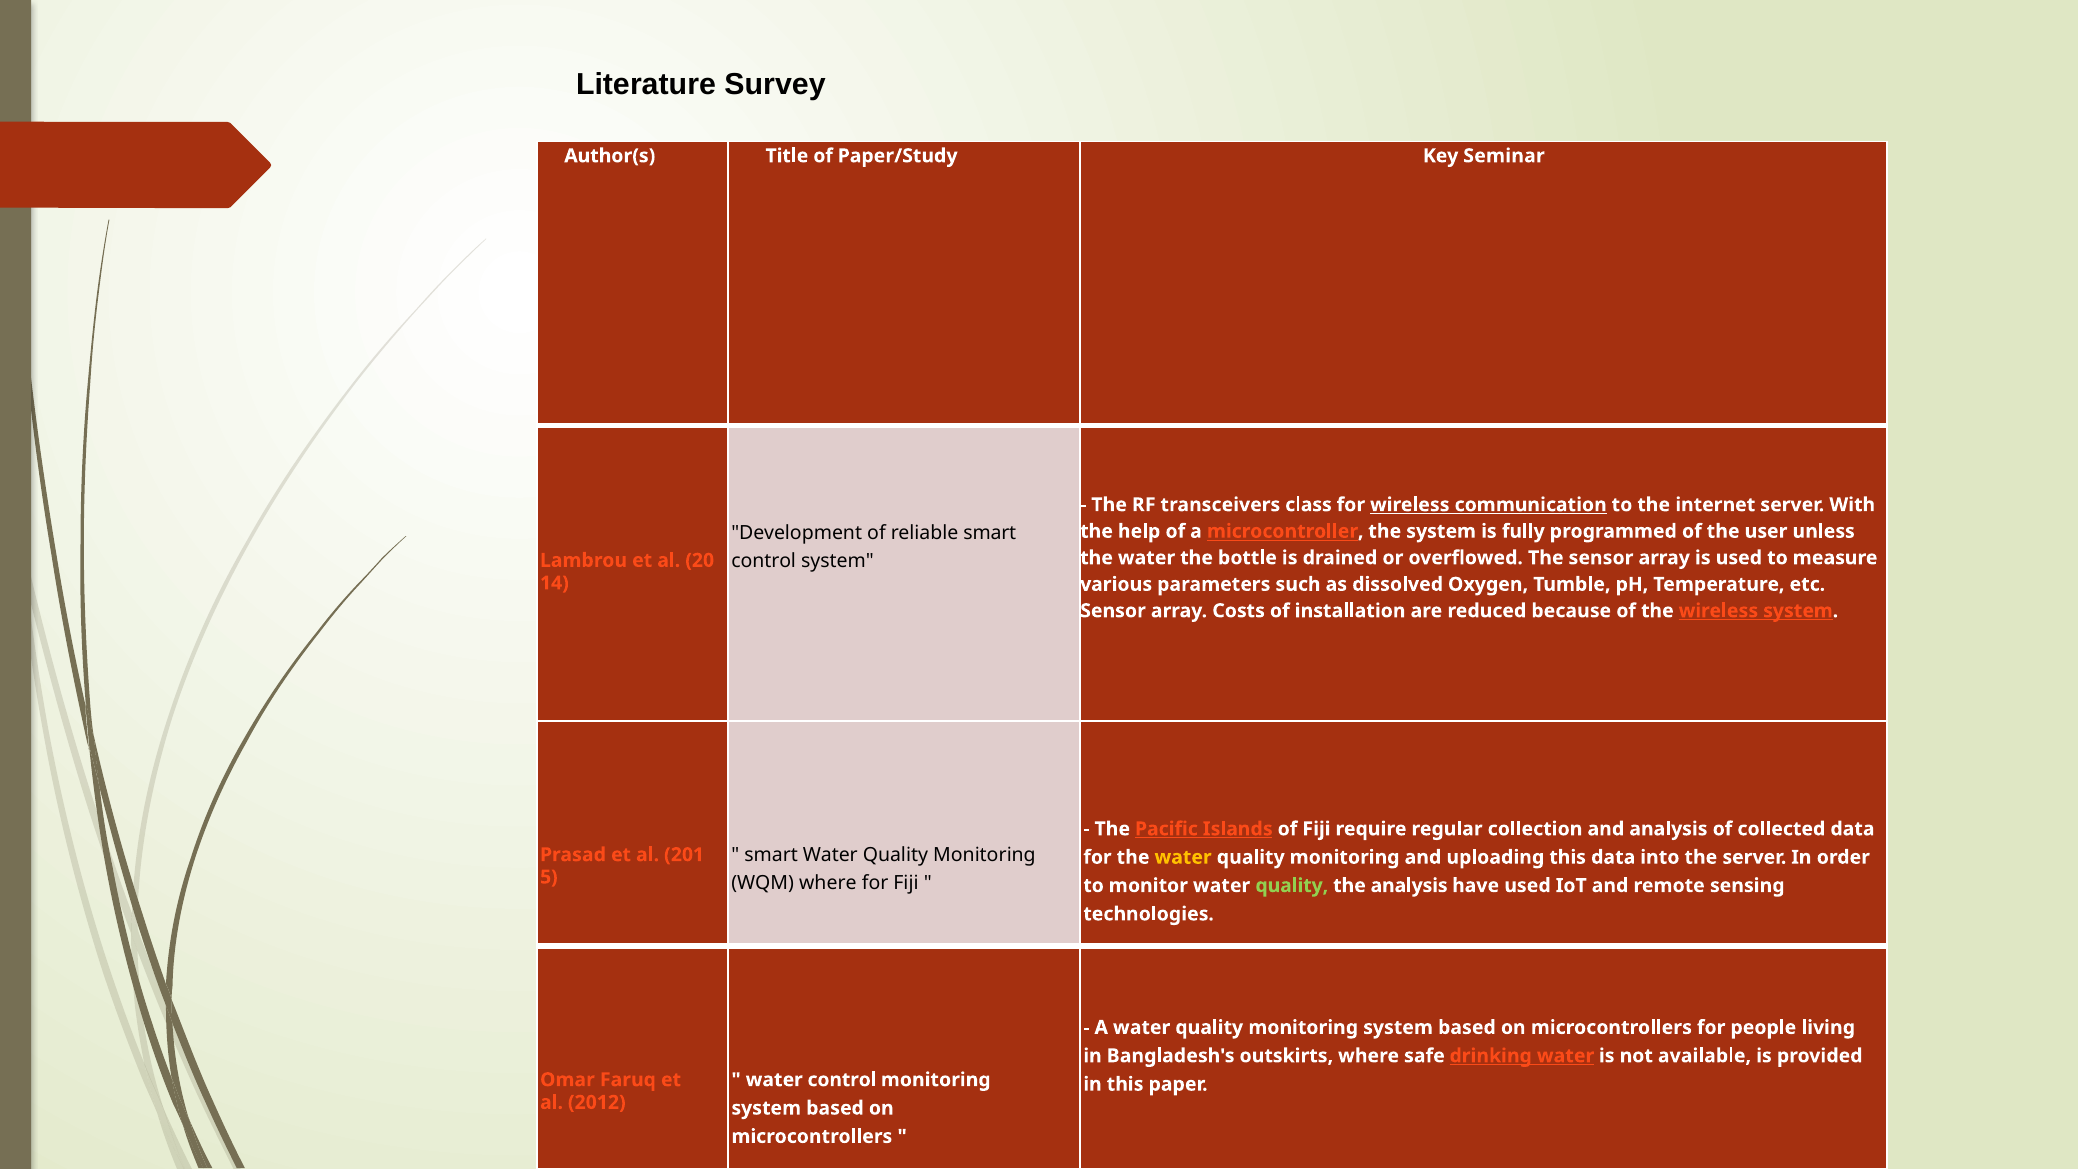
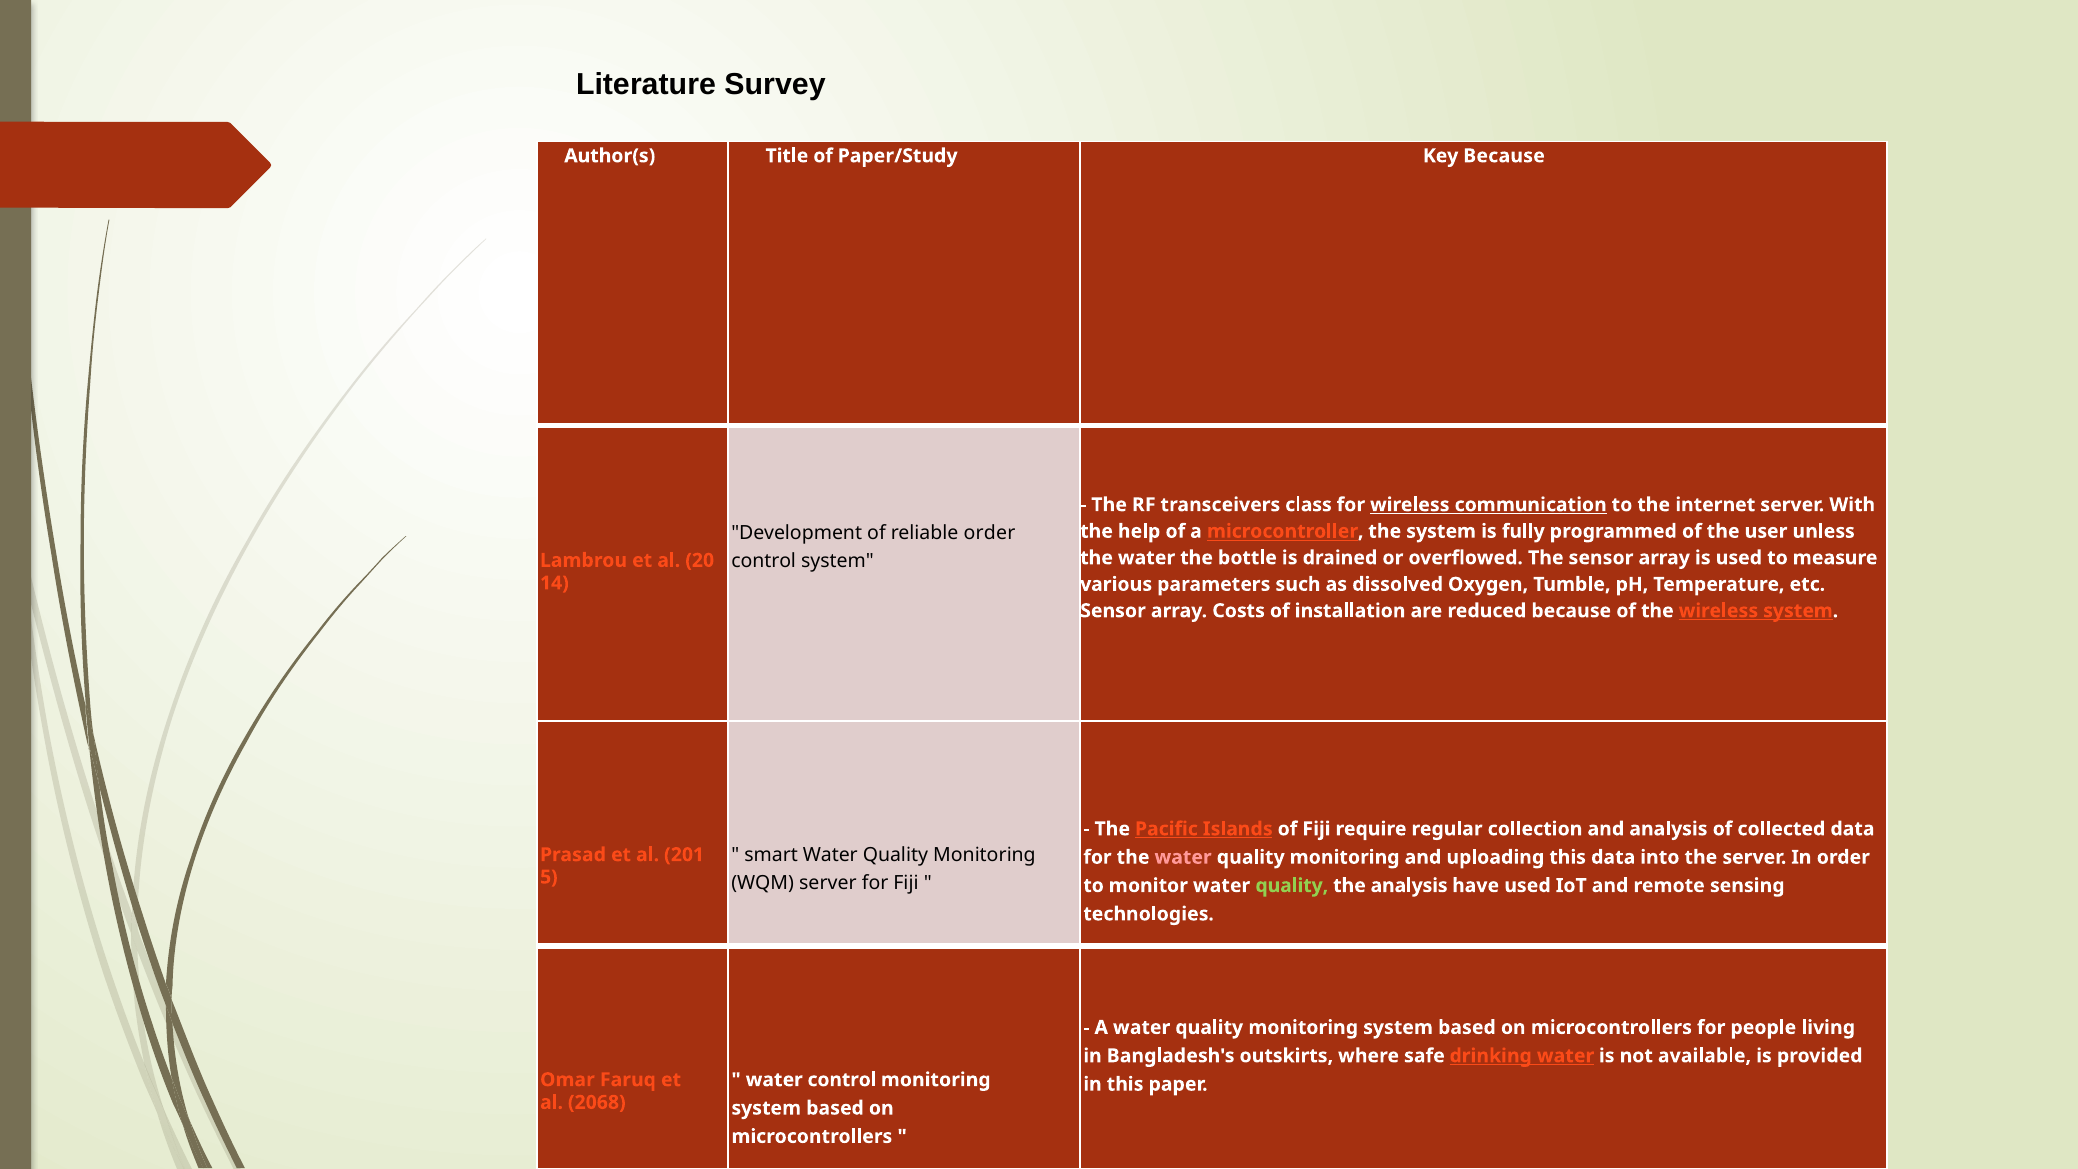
Key Seminar: Seminar -> Because (1504, 156)
reliable smart: smart -> order (990, 533)
water colour: yellow -> pink (1183, 857)
WQM where: where -> server (828, 883)
2012: 2012 -> 2068 (597, 1102)
